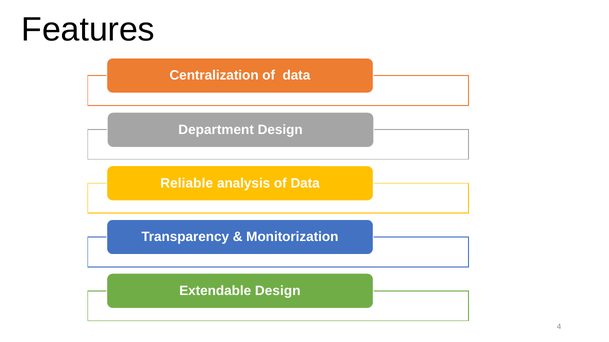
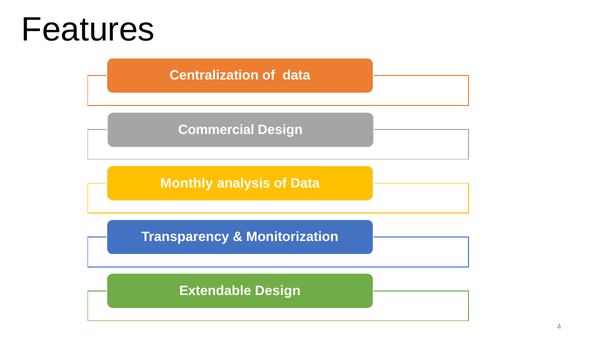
Department: Department -> Commercial (216, 130)
Reliable: Reliable -> Monthly (187, 183)
